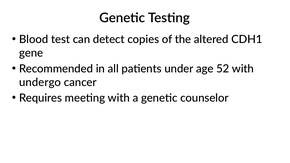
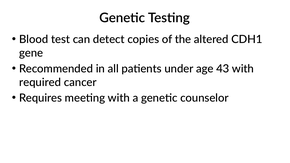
52: 52 -> 43 (223, 69)
undergo: undergo -> required (40, 82)
